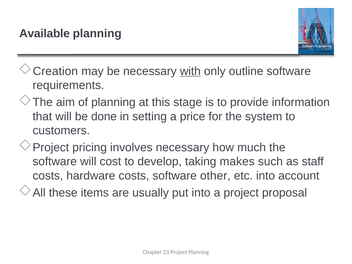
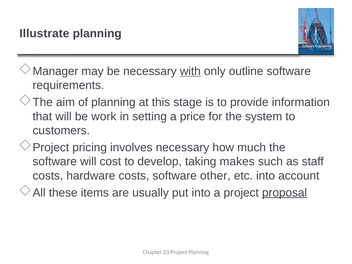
Available: Available -> Illustrate (44, 33)
Creation: Creation -> Manager (55, 71)
done: done -> work (104, 116)
proposal underline: none -> present (285, 193)
